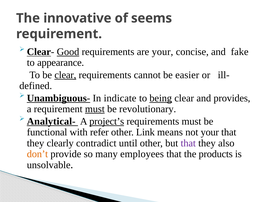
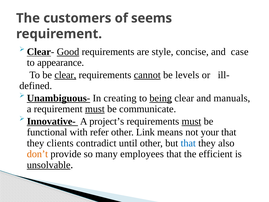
innovative: innovative -> customers (77, 18)
are your: your -> style (163, 52)
fake: fake -> case (240, 52)
cannot underline: none -> present (147, 75)
easier: easier -> levels (187, 75)
indicate: indicate -> creating (120, 98)
provides: provides -> manuals (232, 98)
revolutionary: revolutionary -> communicate (148, 109)
Analytical-: Analytical- -> Innovative- (51, 121)
project’s underline: present -> none (107, 121)
must underline: none -> present (191, 121)
clearly: clearly -> clients (60, 143)
that colour: purple -> blue (188, 143)
products: products -> efficient (216, 154)
unsolvable underline: none -> present (49, 165)
